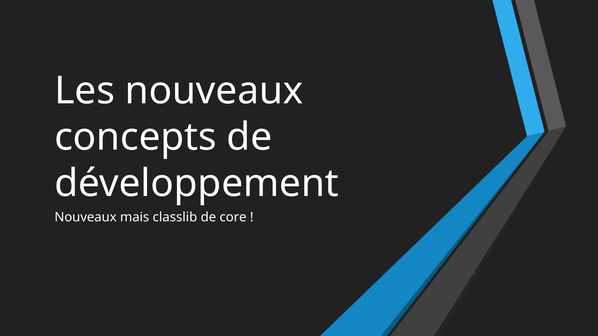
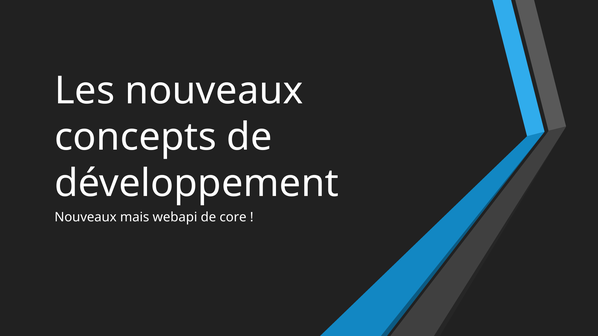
classlib: classlib -> webapi (175, 218)
